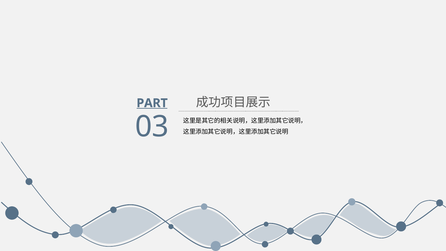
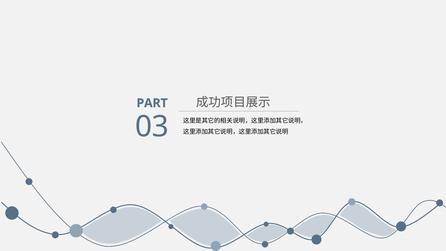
PART underline: present -> none (152, 103)
